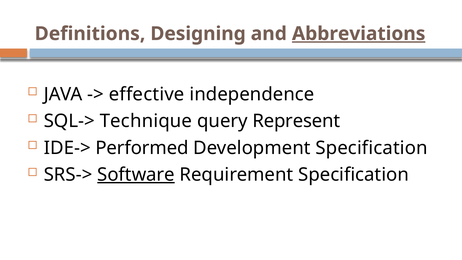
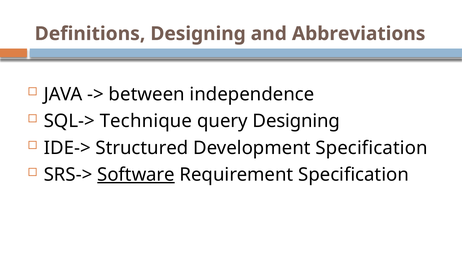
Abbreviations underline: present -> none (359, 34)
effective: effective -> between (147, 94)
query Represent: Represent -> Designing (296, 121)
Performed: Performed -> Structured (142, 148)
